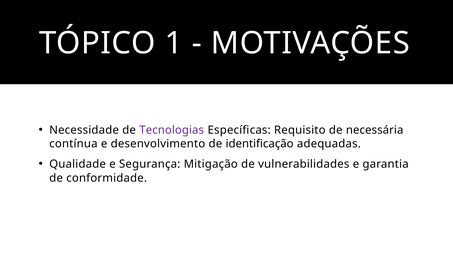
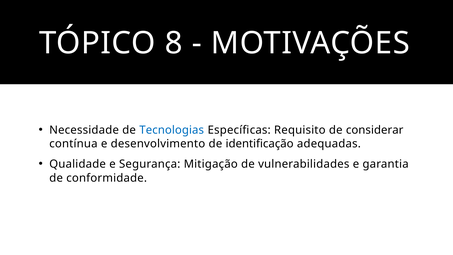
1: 1 -> 8 (174, 43)
Tecnologias colour: purple -> blue (172, 130)
necessária: necessária -> considerar (375, 130)
